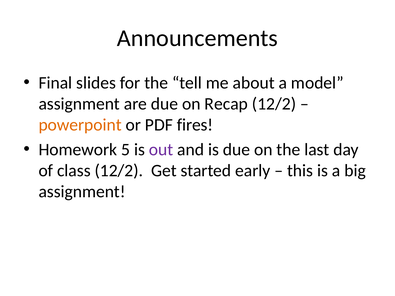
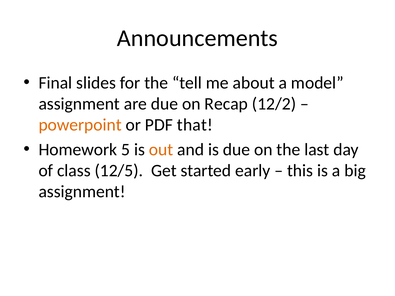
fires: fires -> that (195, 125)
out colour: purple -> orange (161, 150)
class 12/2: 12/2 -> 12/5 (119, 171)
